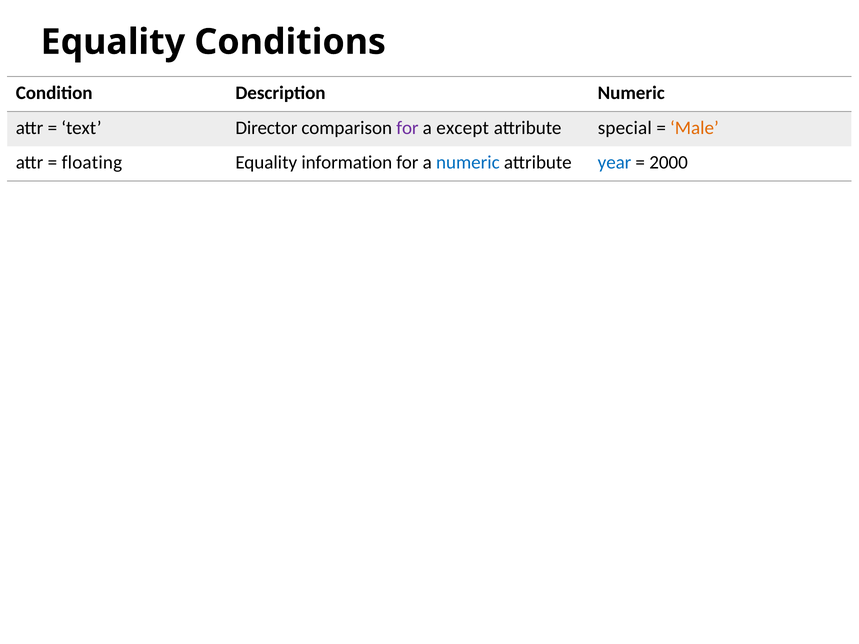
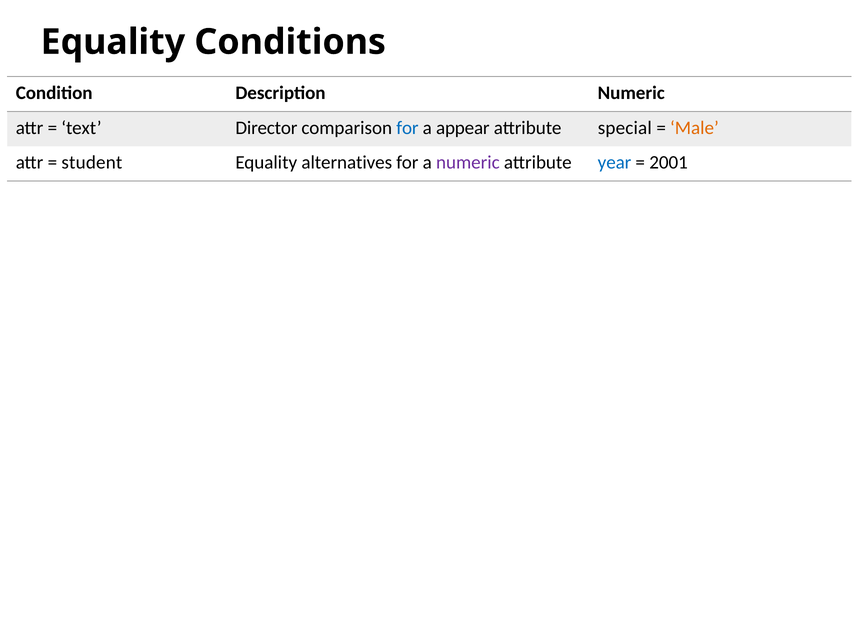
for colour: purple -> blue (407, 128)
except: except -> appear (463, 128)
floating: floating -> student (92, 163)
information: information -> alternatives (347, 163)
numeric colour: blue -> purple (468, 163)
2000: 2000 -> 2001 (669, 163)
